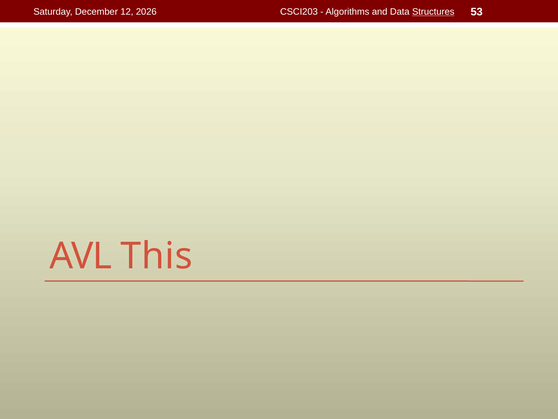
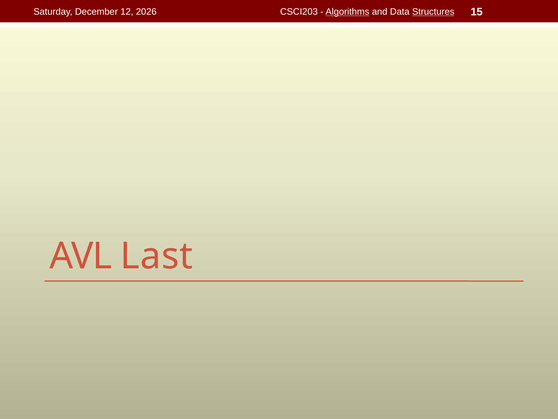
Algorithms underline: none -> present (347, 12)
53: 53 -> 15 (477, 12)
This: This -> Last (157, 256)
